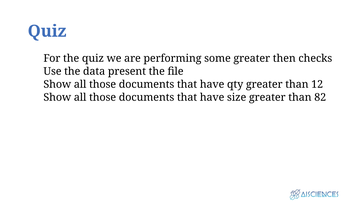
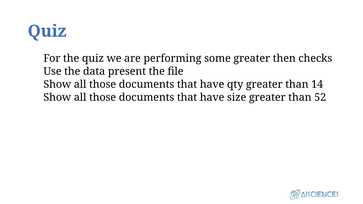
12: 12 -> 14 (317, 84)
82: 82 -> 52 (320, 97)
